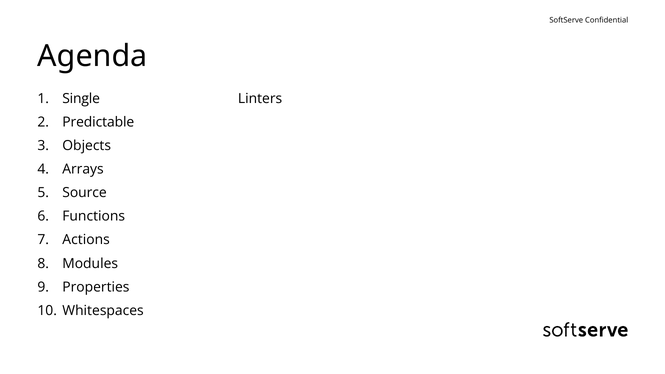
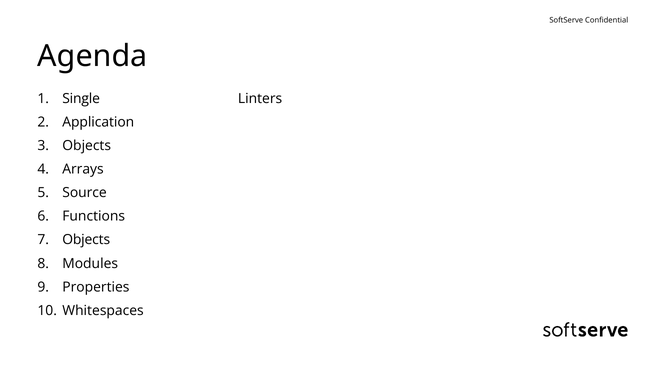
Predictable: Predictable -> Application (98, 122)
Actions: Actions -> Objects (86, 240)
